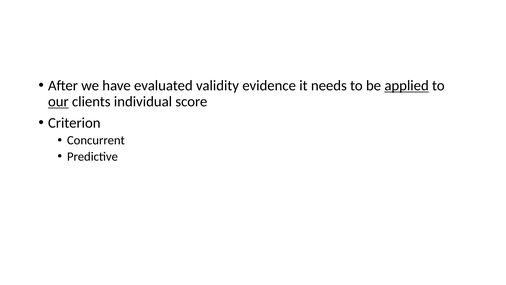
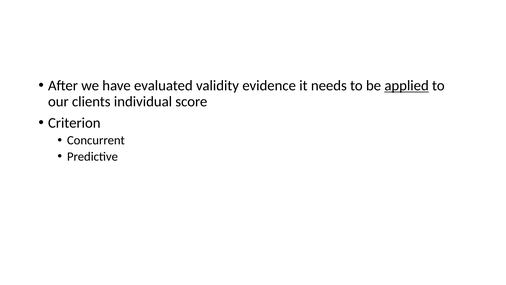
our underline: present -> none (58, 101)
